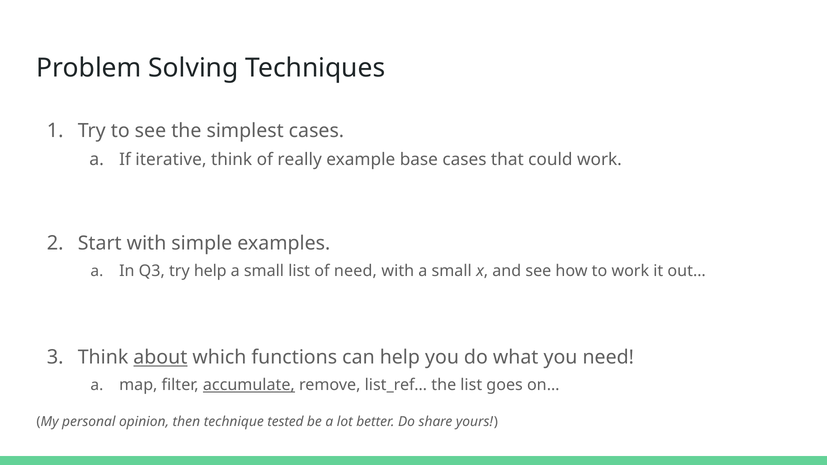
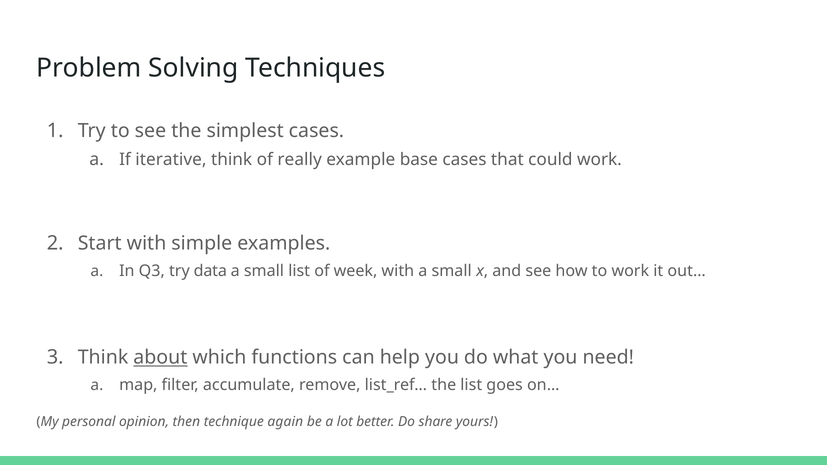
try help: help -> data (210, 271)
of need: need -> week (356, 271)
accumulate underline: present -> none (249, 385)
tested: tested -> again (285, 422)
